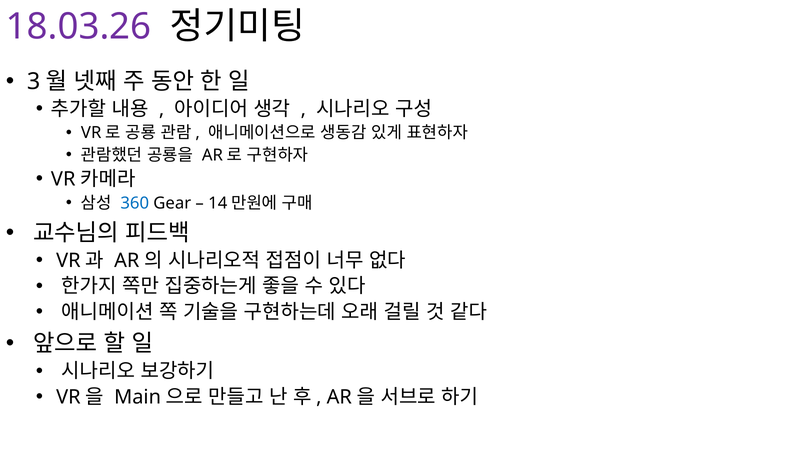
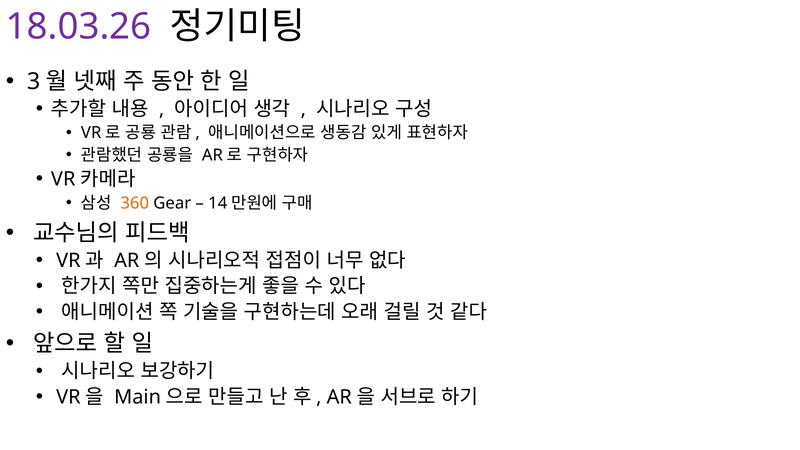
360 colour: blue -> orange (135, 203)
